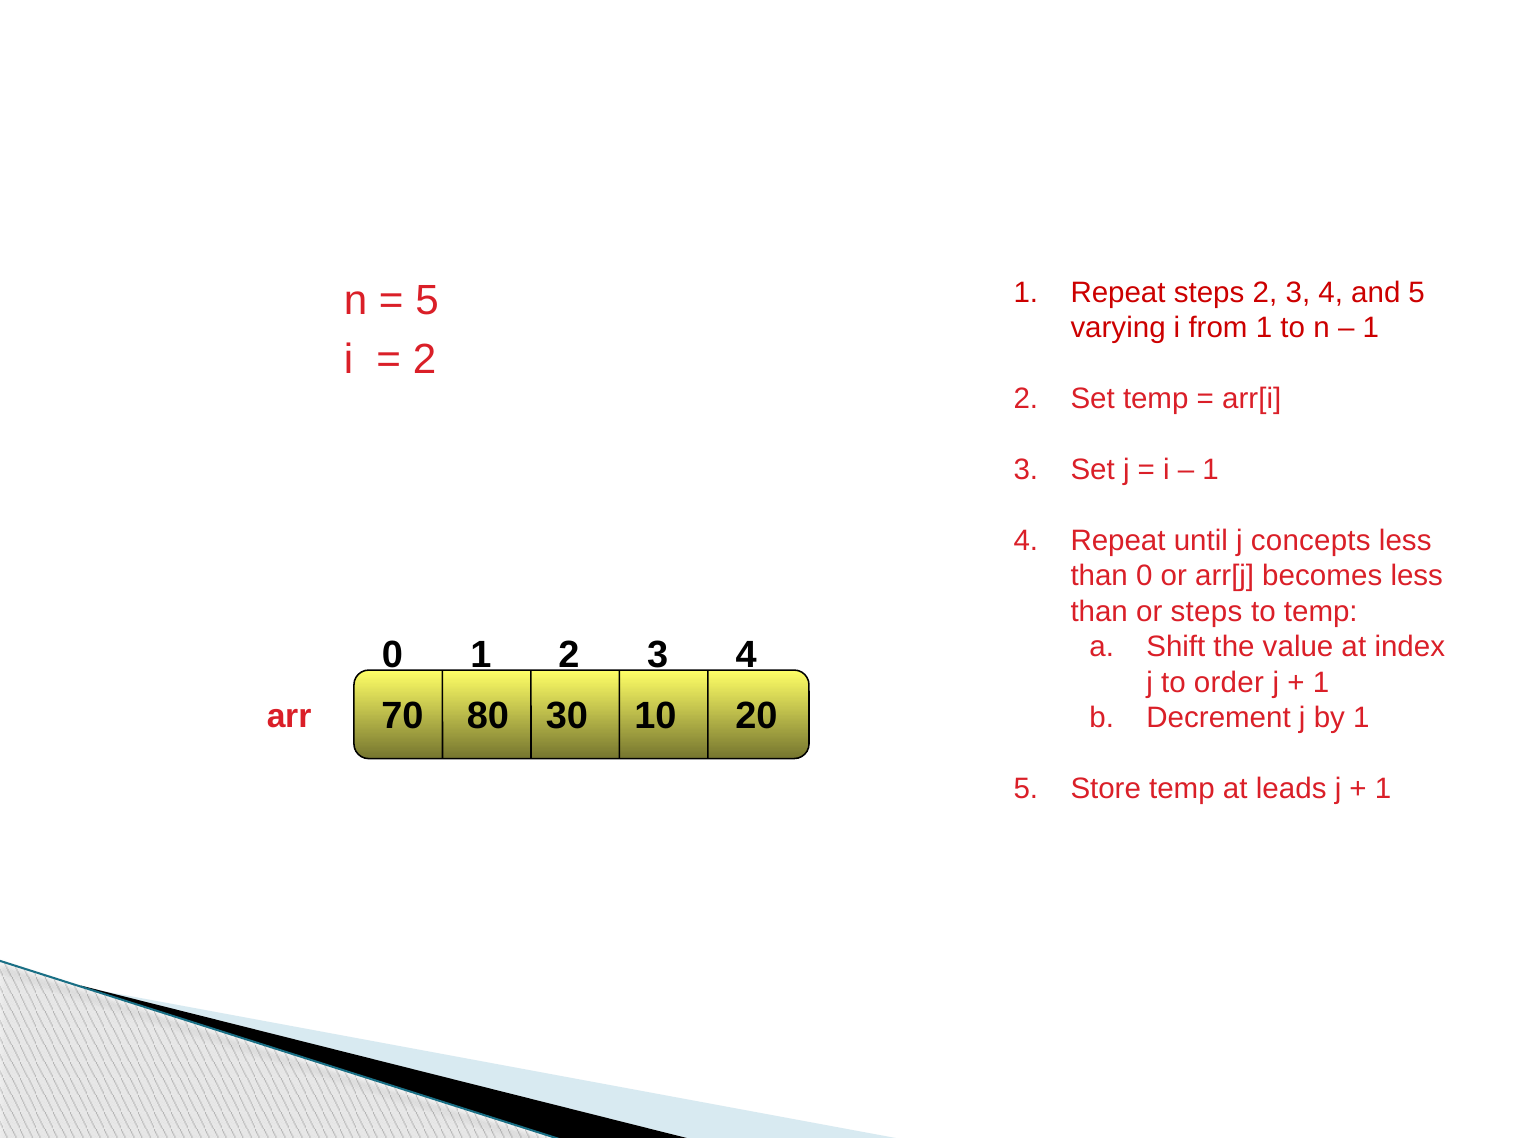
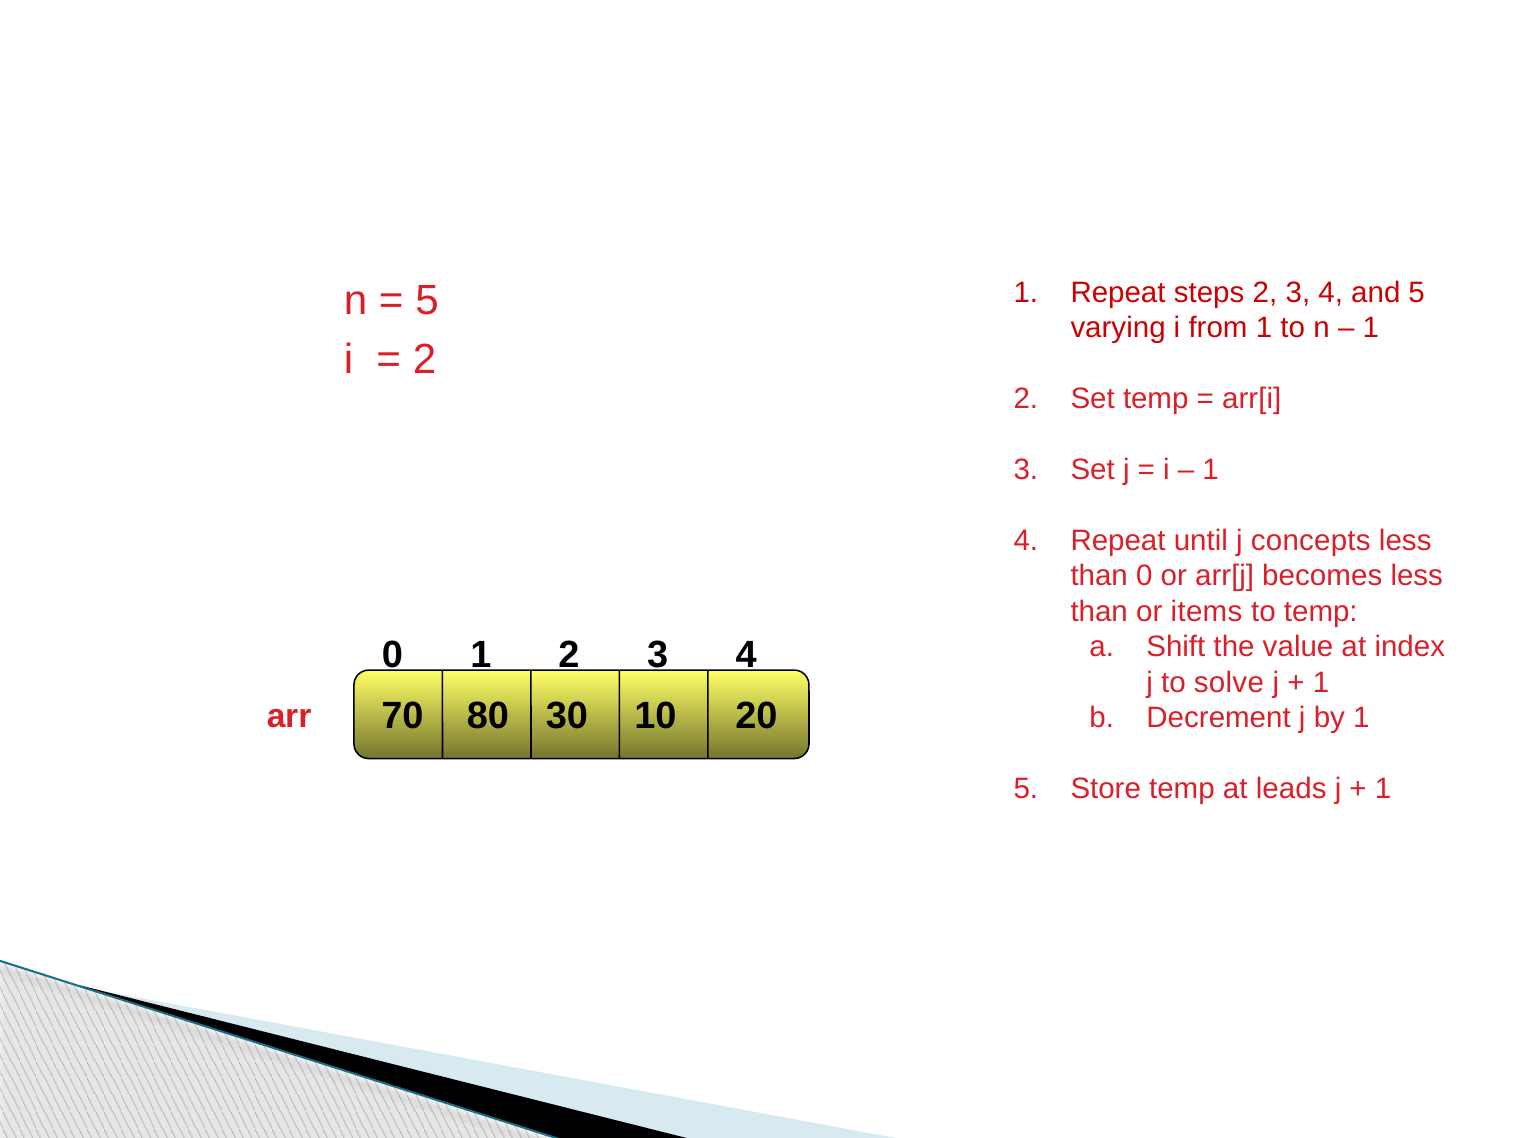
or steps: steps -> items (1207, 611)
order: order -> solve (1229, 682)
